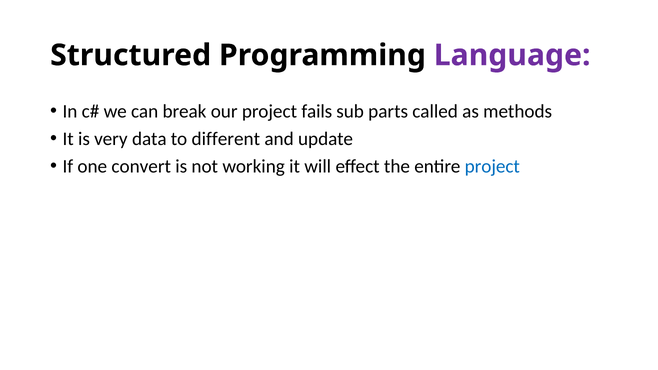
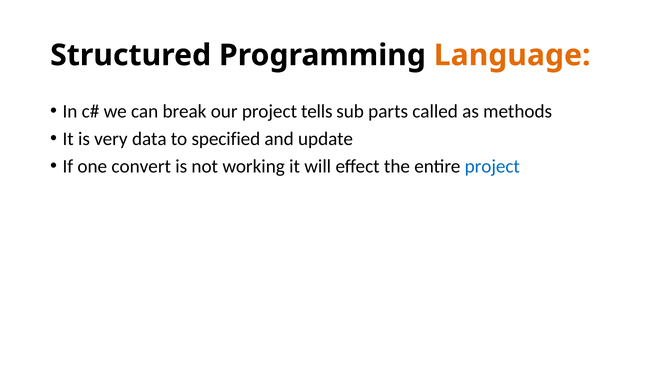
Language colour: purple -> orange (512, 55)
fails: fails -> tells (317, 111)
different: different -> specified (226, 139)
